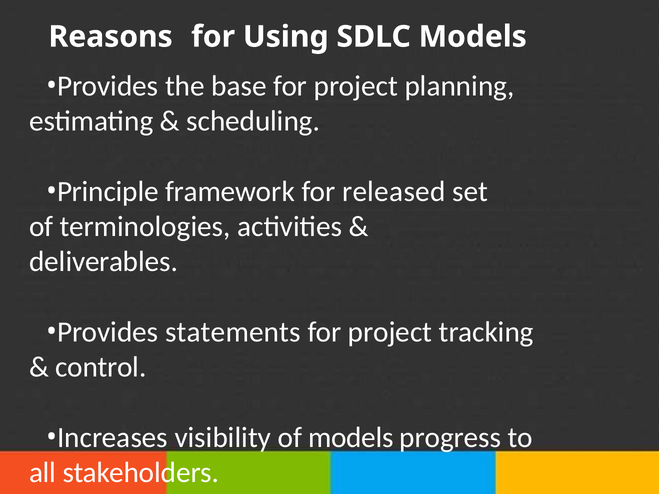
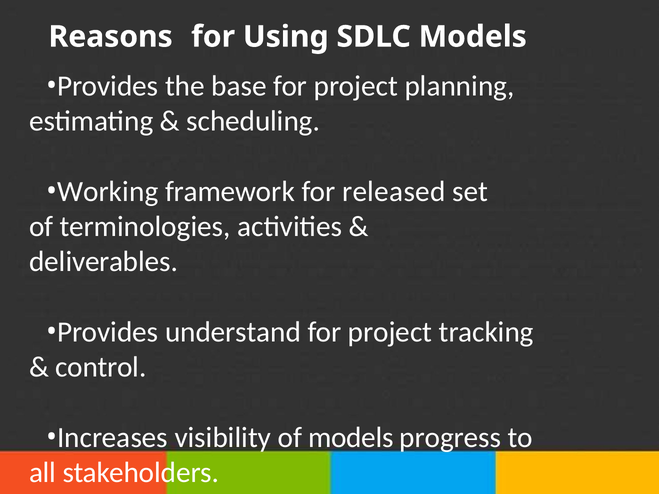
Principle: Principle -> Working (108, 192)
statements: statements -> understand (233, 332)
